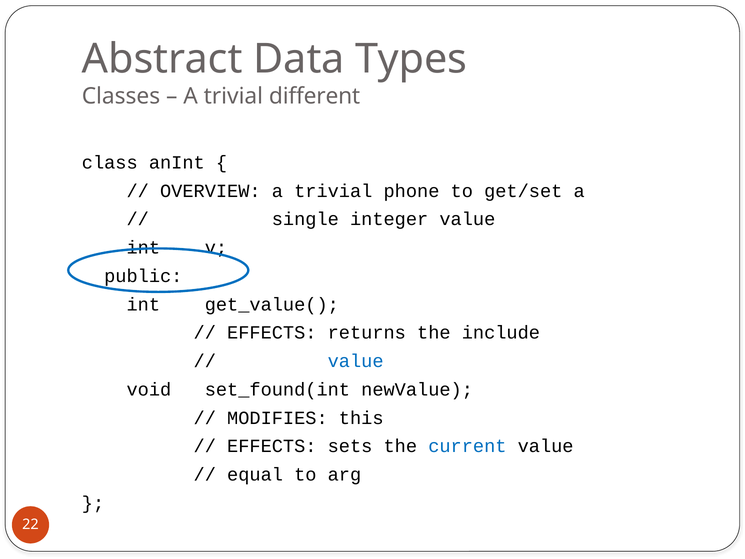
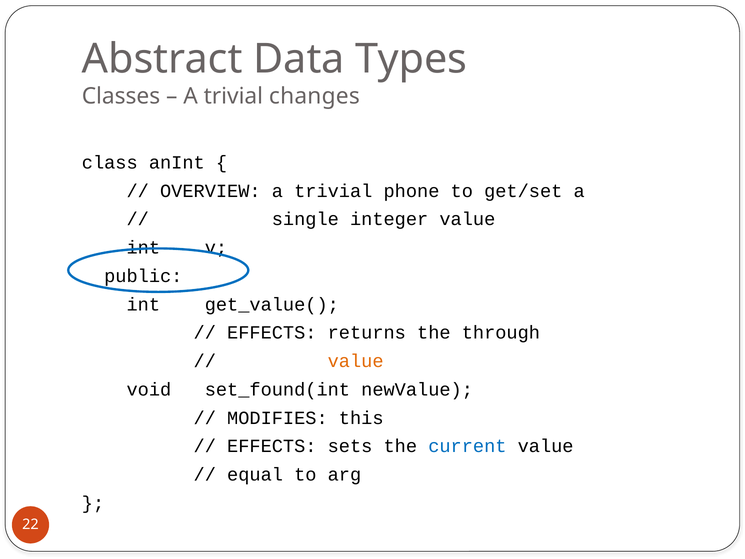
different: different -> changes (314, 96)
include: include -> through (501, 333)
value colour: blue -> orange (356, 361)
